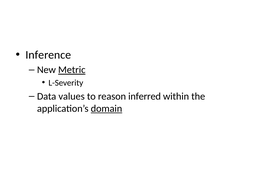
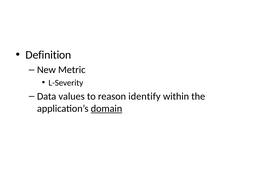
Inference: Inference -> Definition (48, 55)
Metric underline: present -> none (72, 70)
inferred: inferred -> identify (144, 97)
